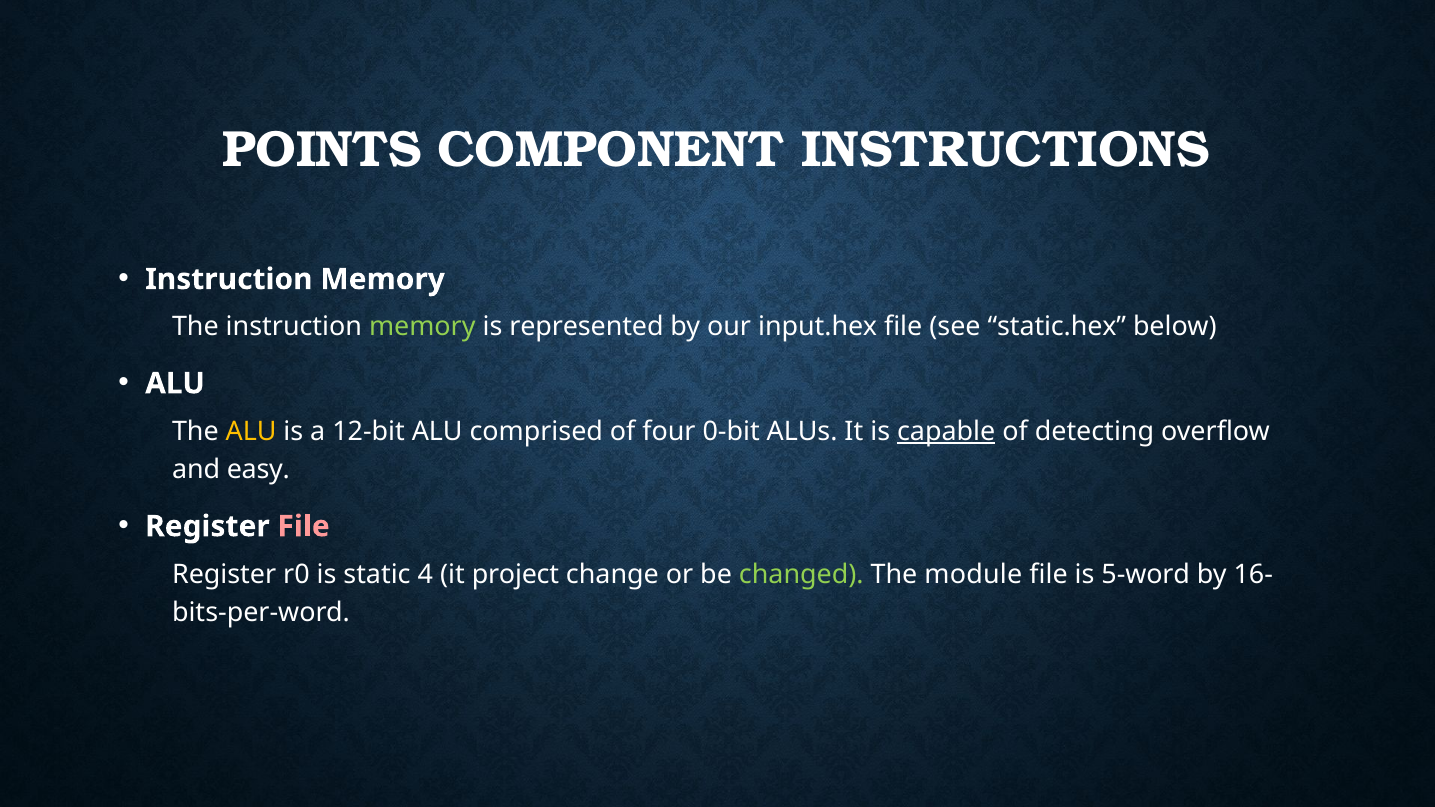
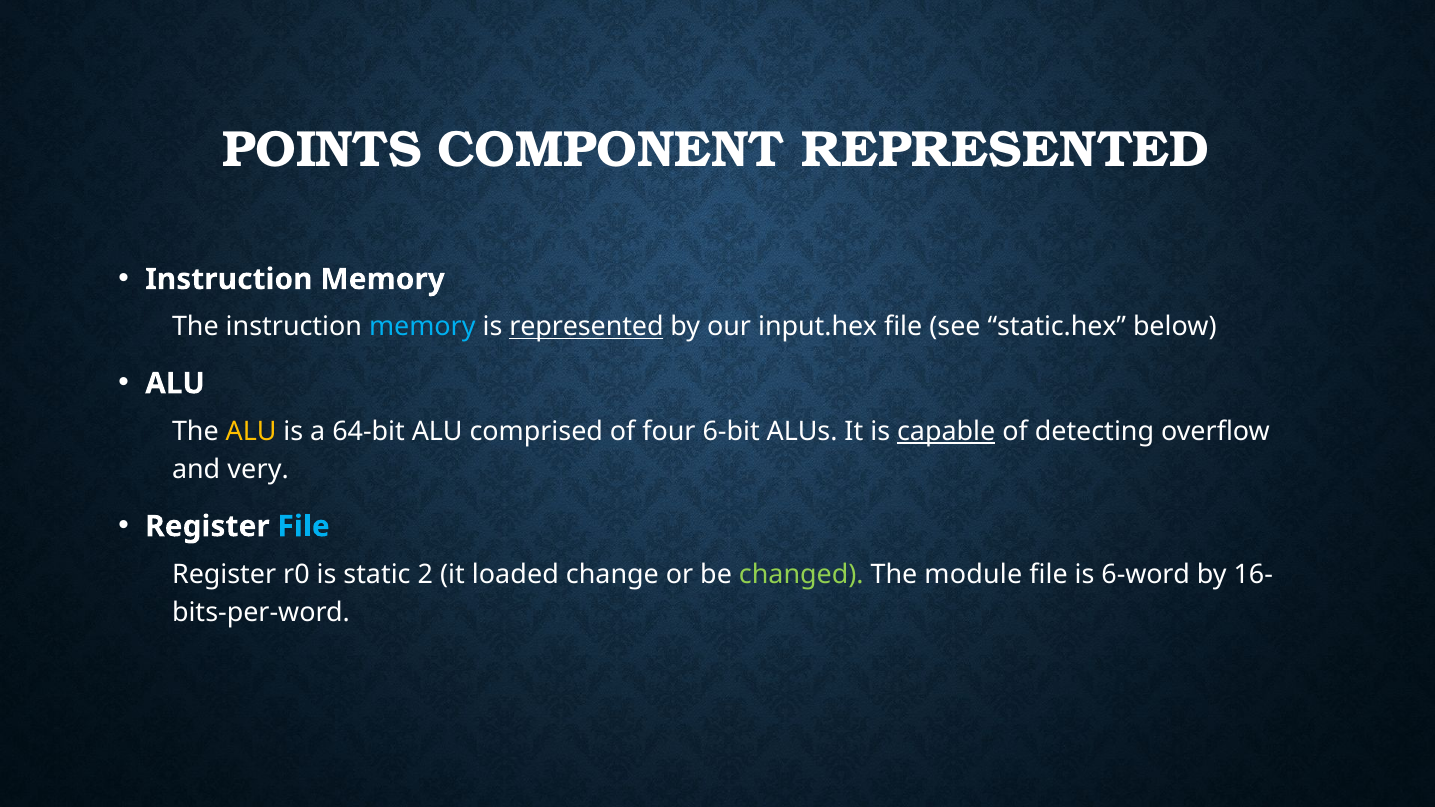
COMPONENT INSTRUCTIONS: INSTRUCTIONS -> REPRESENTED (1005, 149)
memory colour: light green -> light blue (422, 327)
represented underline: none -> present (586, 327)
12-bit: 12-bit -> 64-bit (369, 431)
0-bit: 0-bit -> 6-bit (731, 431)
easy: easy -> very (258, 470)
File colour: pink -> light blue (304, 527)
4: 4 -> 2 (425, 574)
project: project -> loaded (515, 574)
5-word: 5-word -> 6-word (1146, 574)
